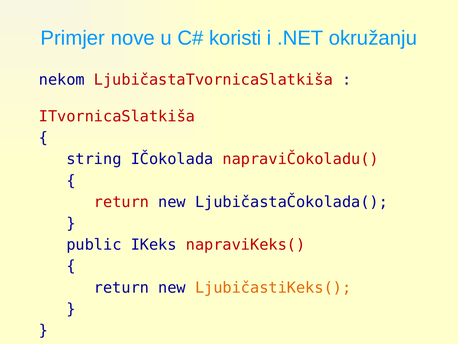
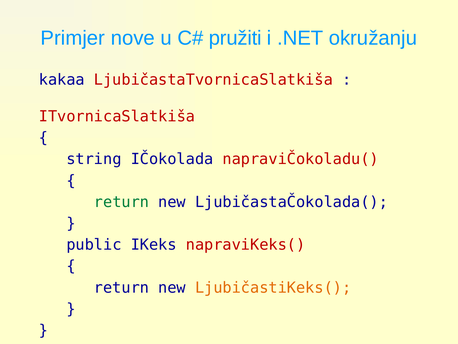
koristi: koristi -> pružiti (235, 38)
nekom: nekom -> kakaa (62, 80)
return colour: red -> green (122, 202)
